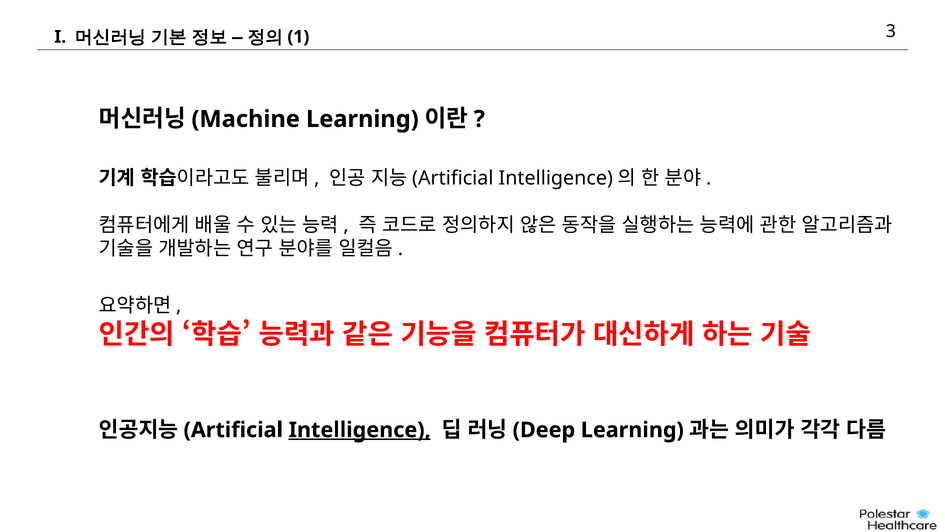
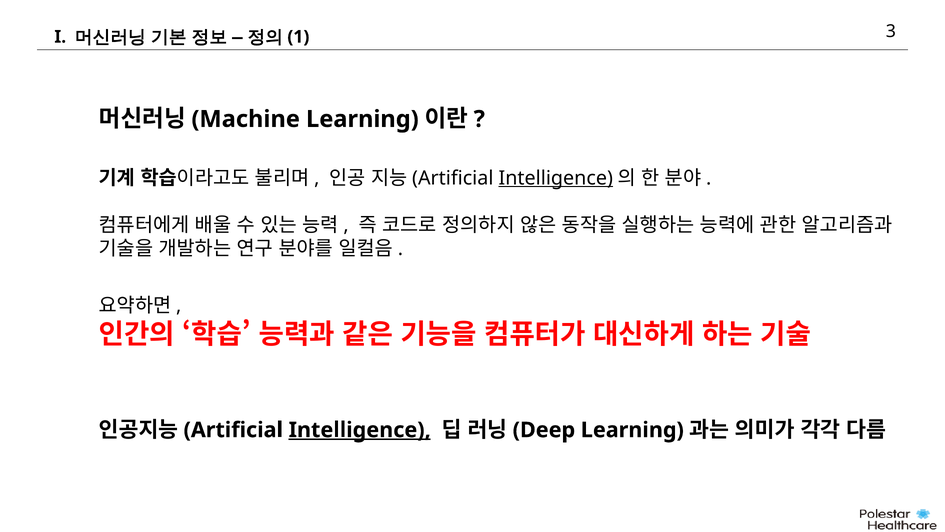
Intelligence underline: none -> present (556, 178)
